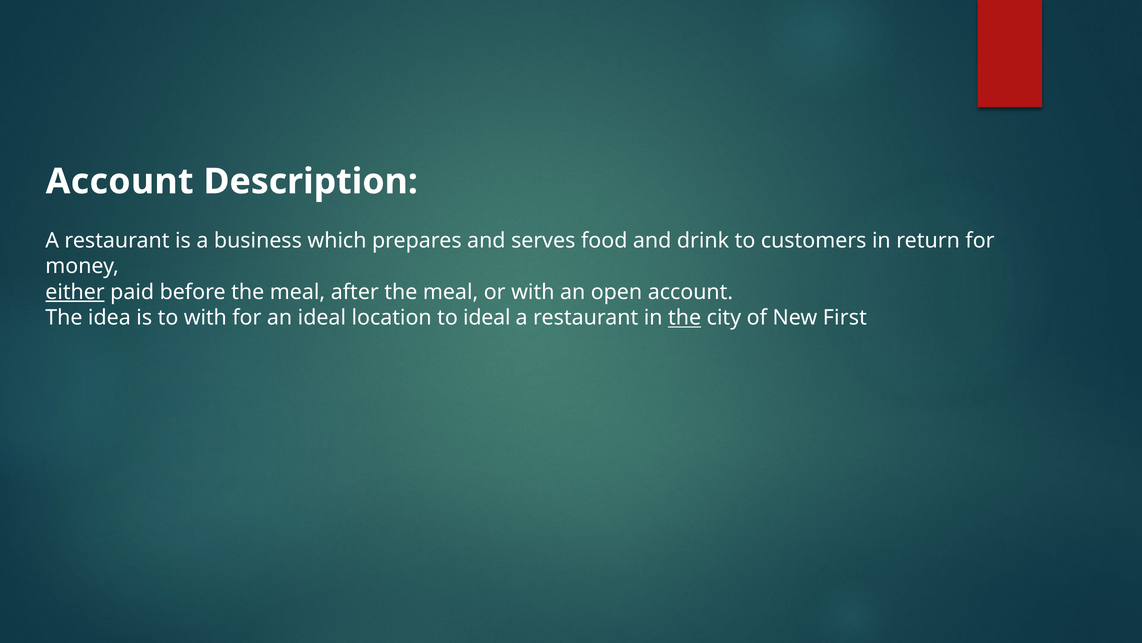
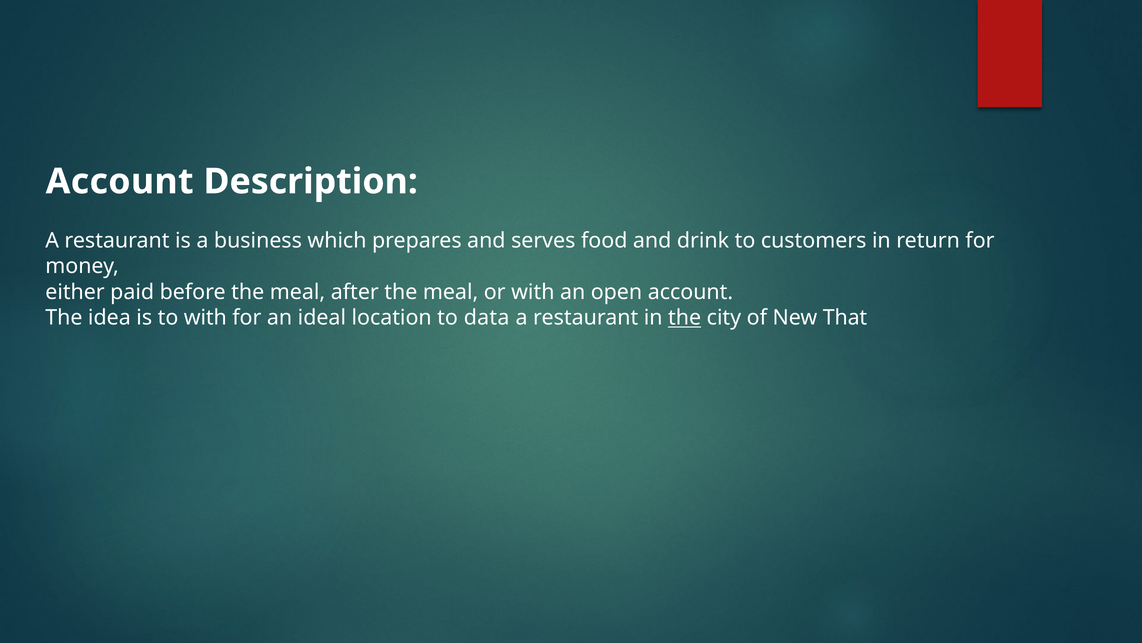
either underline: present -> none (75, 292)
to ideal: ideal -> data (487, 317)
First: First -> That (845, 317)
